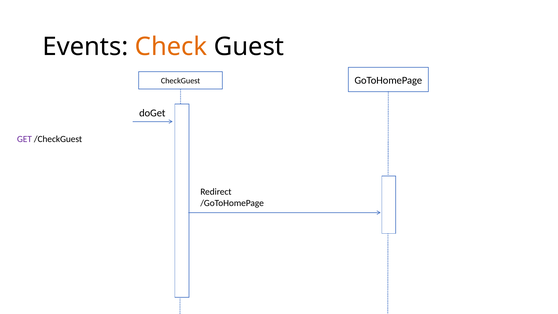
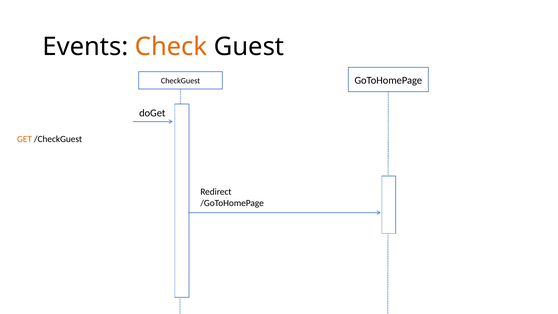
GET colour: purple -> orange (24, 139)
